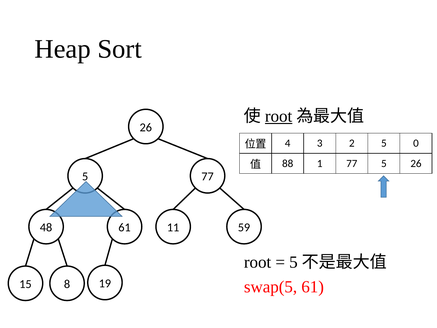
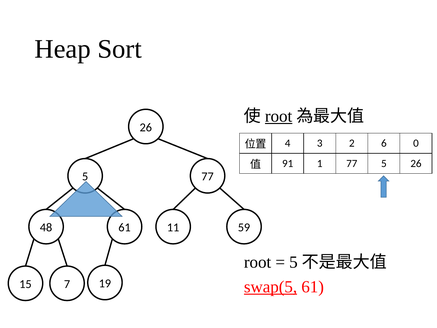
2 5: 5 -> 6 (384, 143)
88: 88 -> 91 (288, 163)
swap(5 underline: none -> present (271, 287)
8: 8 -> 7 (67, 284)
